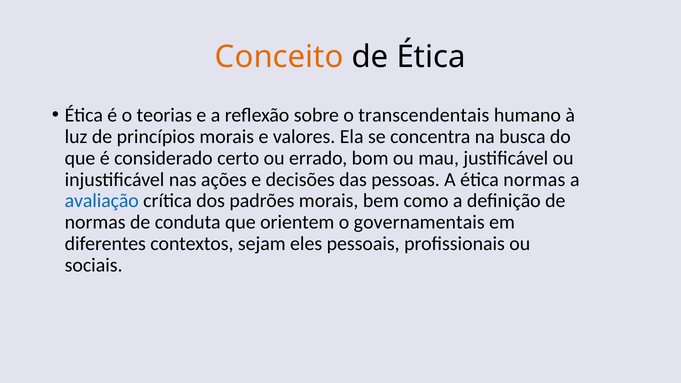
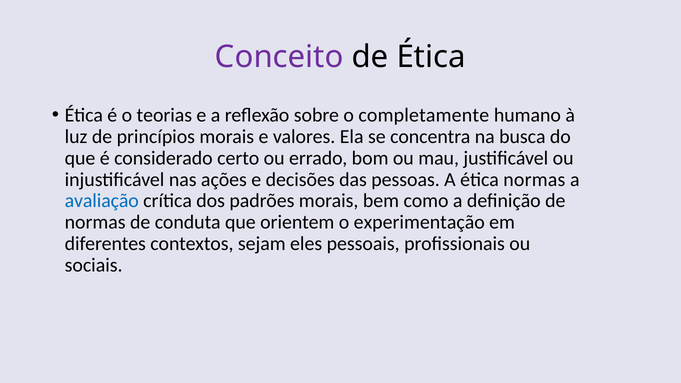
Conceito colour: orange -> purple (279, 57)
transcendentais: transcendentais -> completamente (424, 115)
governamentais: governamentais -> experimentação (419, 222)
